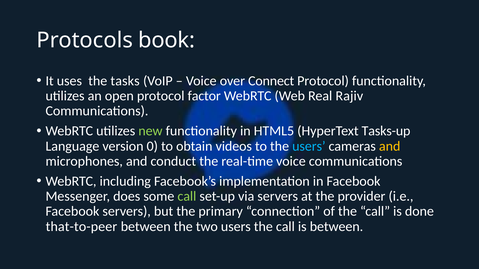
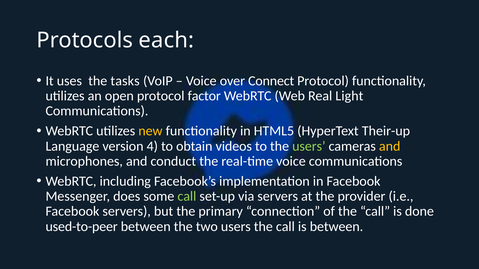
book: book -> each (166, 40)
Rajiv: Rajiv -> Light (349, 96)
new colour: light green -> yellow (150, 131)
Tasks-up: Tasks-up -> Their-up (386, 131)
0: 0 -> 4 (152, 146)
users colour: light blue -> light green (309, 146)
that-to-peer: that-to-peer -> used-to-peer (82, 227)
